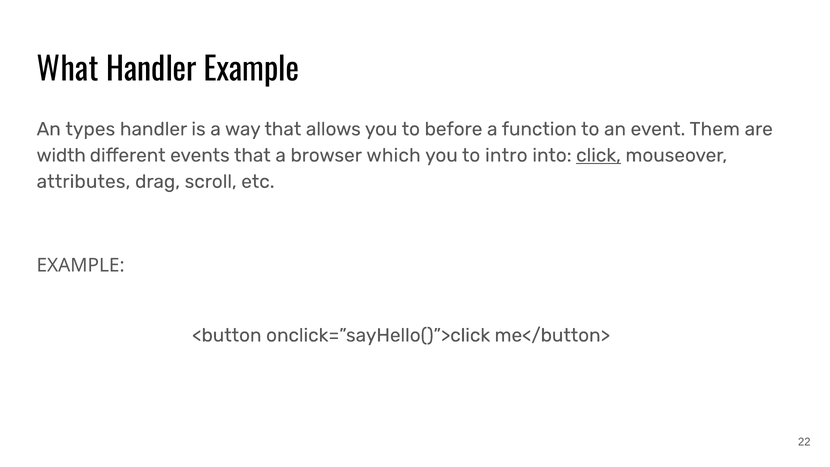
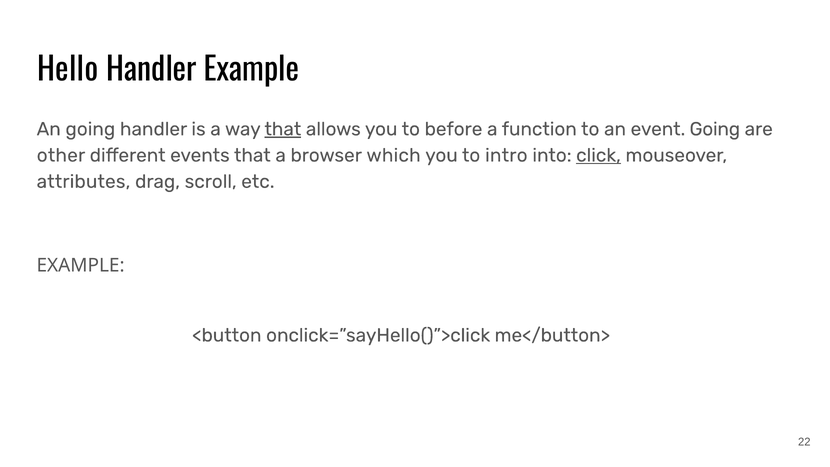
What: What -> Hello (68, 70)
An types: types -> going (90, 129)
that underline: none -> present (283, 129)
event Them: Them -> Going (715, 129)
width: width -> other (61, 155)
